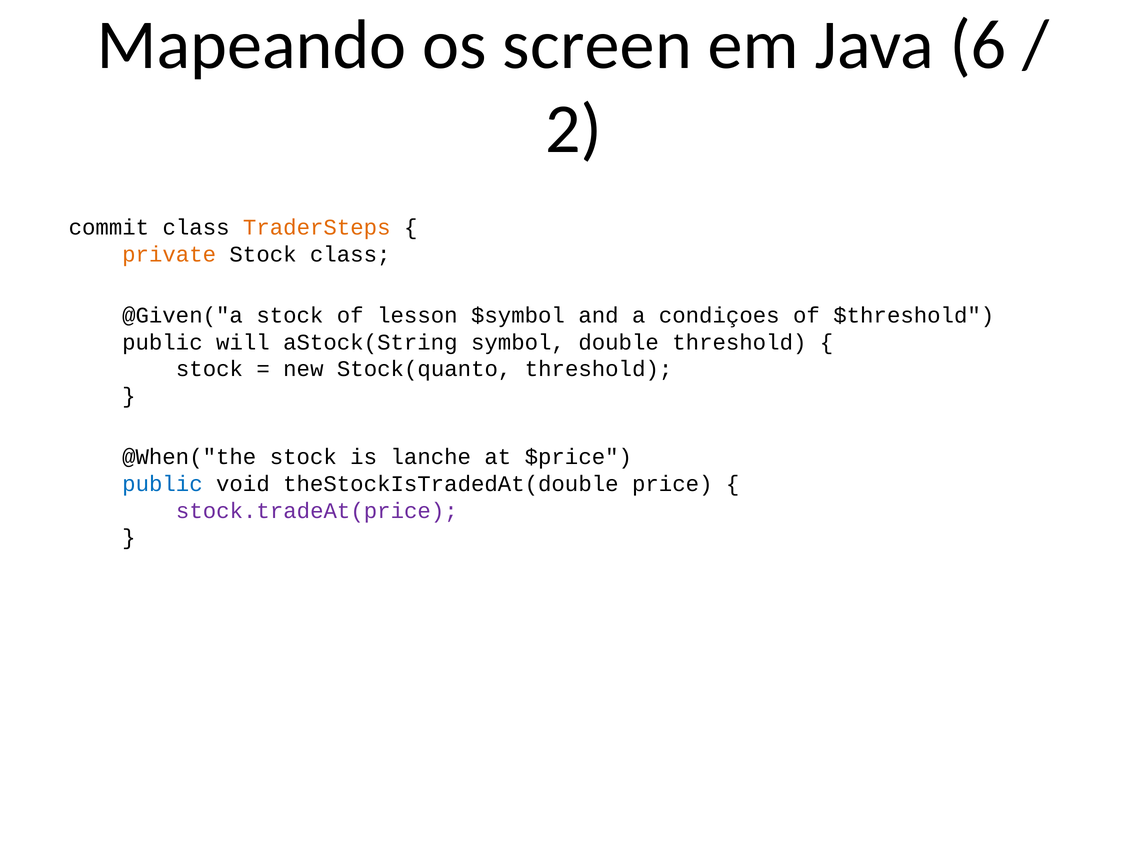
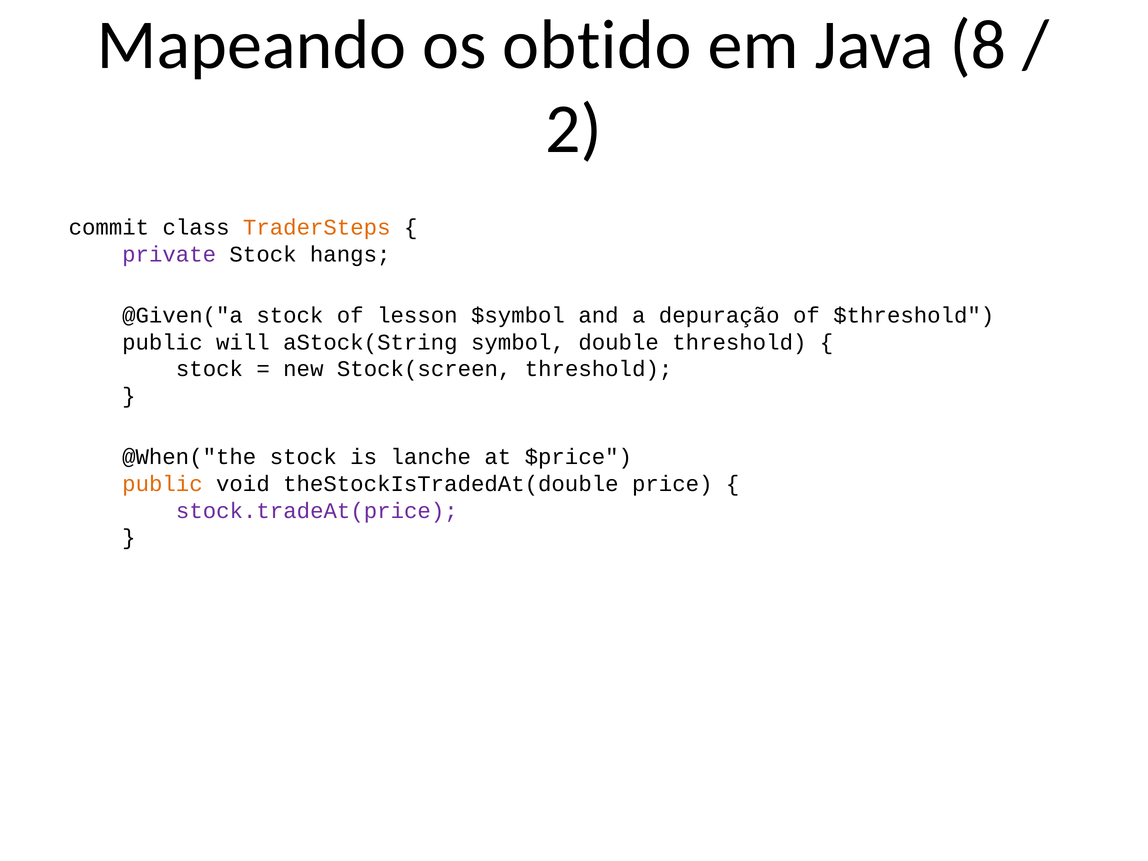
screen: screen -> obtido (597, 45)
6: 6 -> 8 (978, 45)
private colour: orange -> purple (169, 254)
Stock class: class -> hangs (350, 254)
condiçoes: condiçoes -> depuração (719, 315)
Stock(quanto: Stock(quanto -> Stock(screen (424, 369)
public colour: blue -> orange (162, 484)
